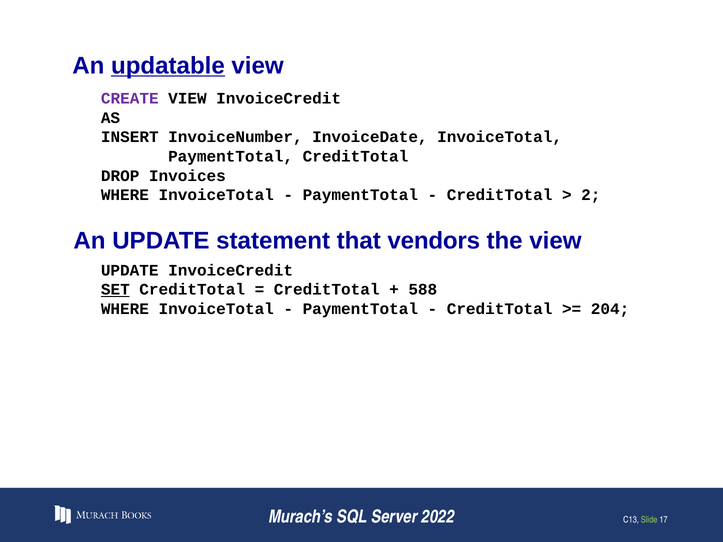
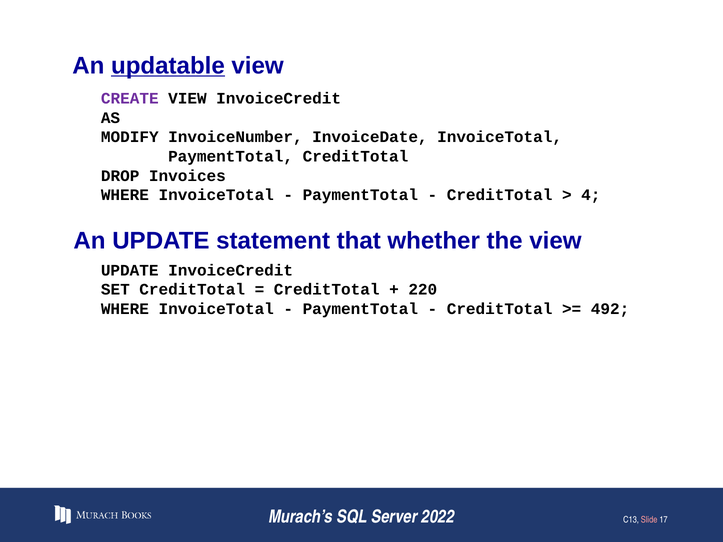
INSERT: INSERT -> MODIFY (130, 137)
2: 2 -> 4 (591, 195)
vendors: vendors -> whether (434, 241)
SET underline: present -> none (115, 290)
588: 588 -> 220 (423, 290)
204: 204 -> 492 (610, 309)
Slide colour: light green -> pink (649, 520)
